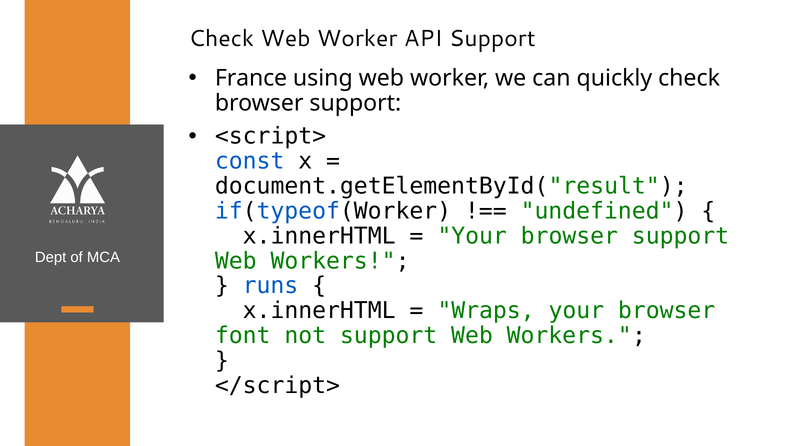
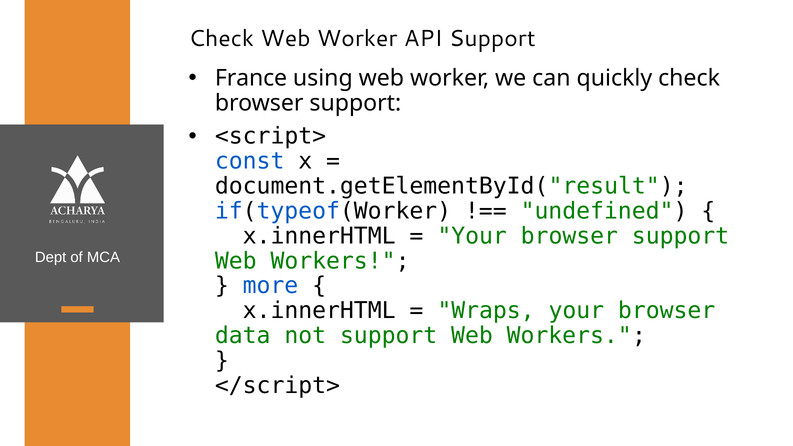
runs: runs -> more (270, 286)
font: font -> data (243, 336)
